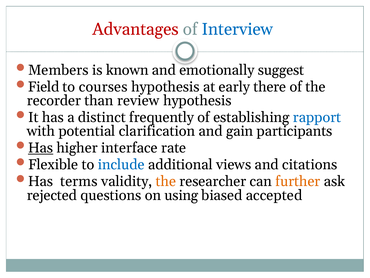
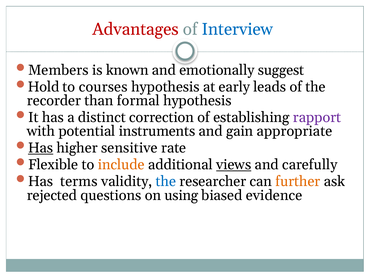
Field: Field -> Hold (44, 87)
there: there -> leads (270, 87)
review: review -> formal (138, 100)
frequently: frequently -> correction (162, 117)
rapport colour: blue -> purple (317, 117)
clarification: clarification -> instruments (157, 131)
participants: participants -> appropriate (294, 131)
interface: interface -> sensitive (129, 148)
include colour: blue -> orange (121, 164)
views underline: none -> present (234, 164)
citations: citations -> carefully (310, 164)
the colour: orange -> blue (166, 181)
accepted: accepted -> evidence (274, 195)
